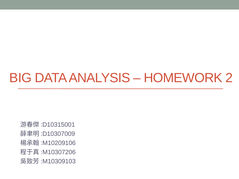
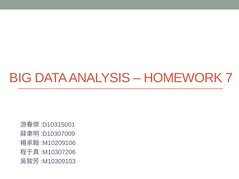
2: 2 -> 7 (229, 78)
